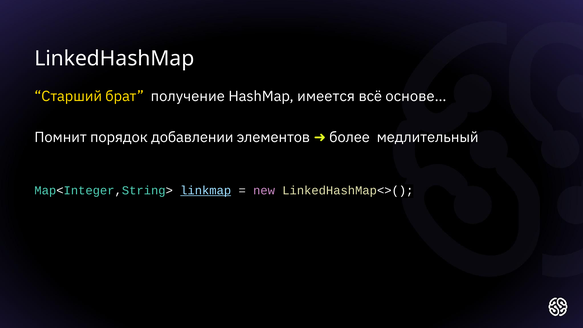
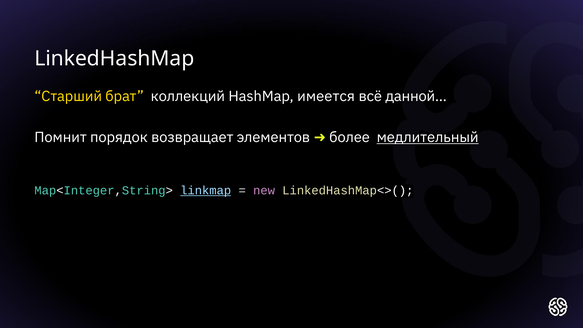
получение: получение -> коллекций (188, 96)
основе…: основе… -> данной… (416, 96)
добавлении: добавлении -> возвращает (192, 137)
медлительный underline: none -> present (428, 137)
